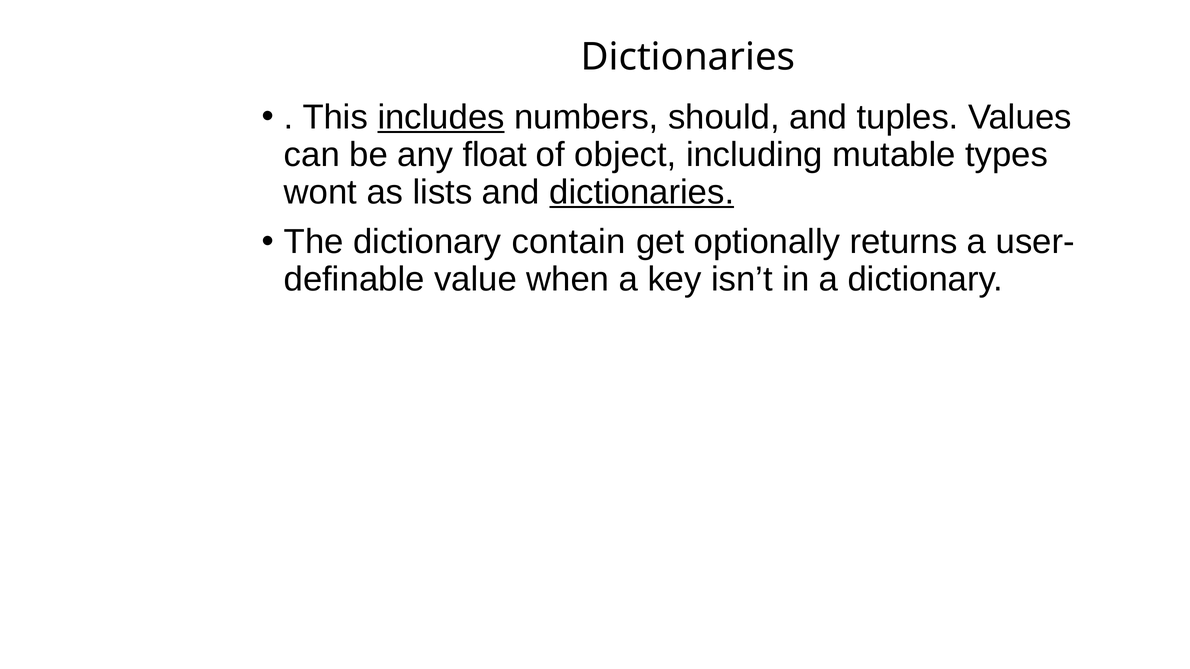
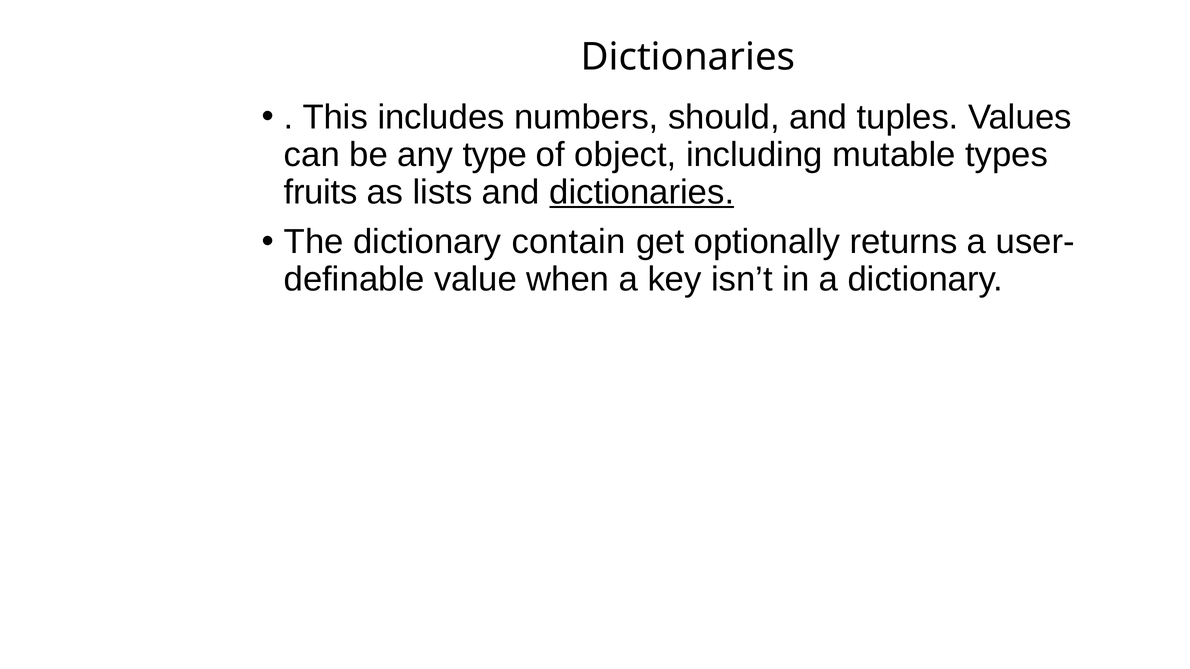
includes underline: present -> none (441, 117)
float: float -> type (495, 155)
wont: wont -> fruits (321, 192)
